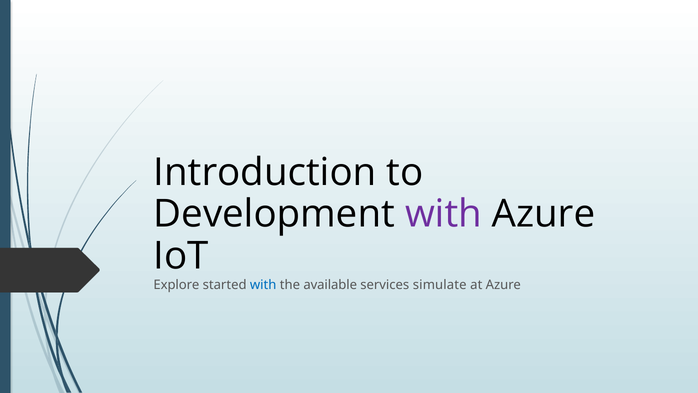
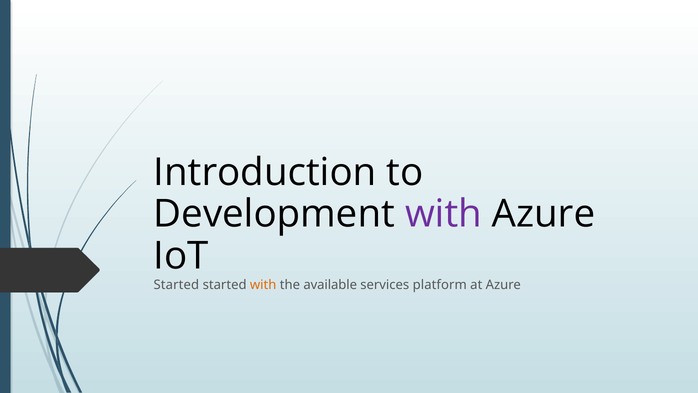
Explore: Explore -> Started (176, 285)
with colour: blue -> orange (263, 285)
simulate: simulate -> platform (440, 285)
